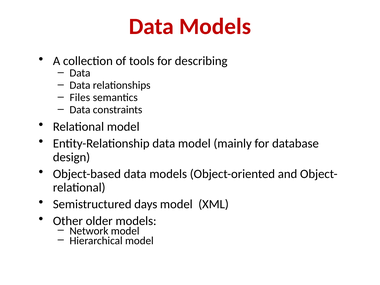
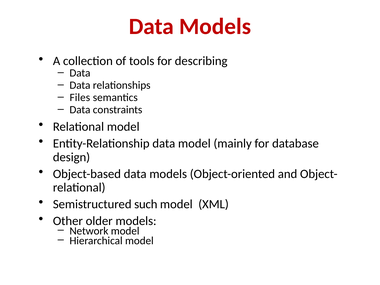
days: days -> such (146, 204)
